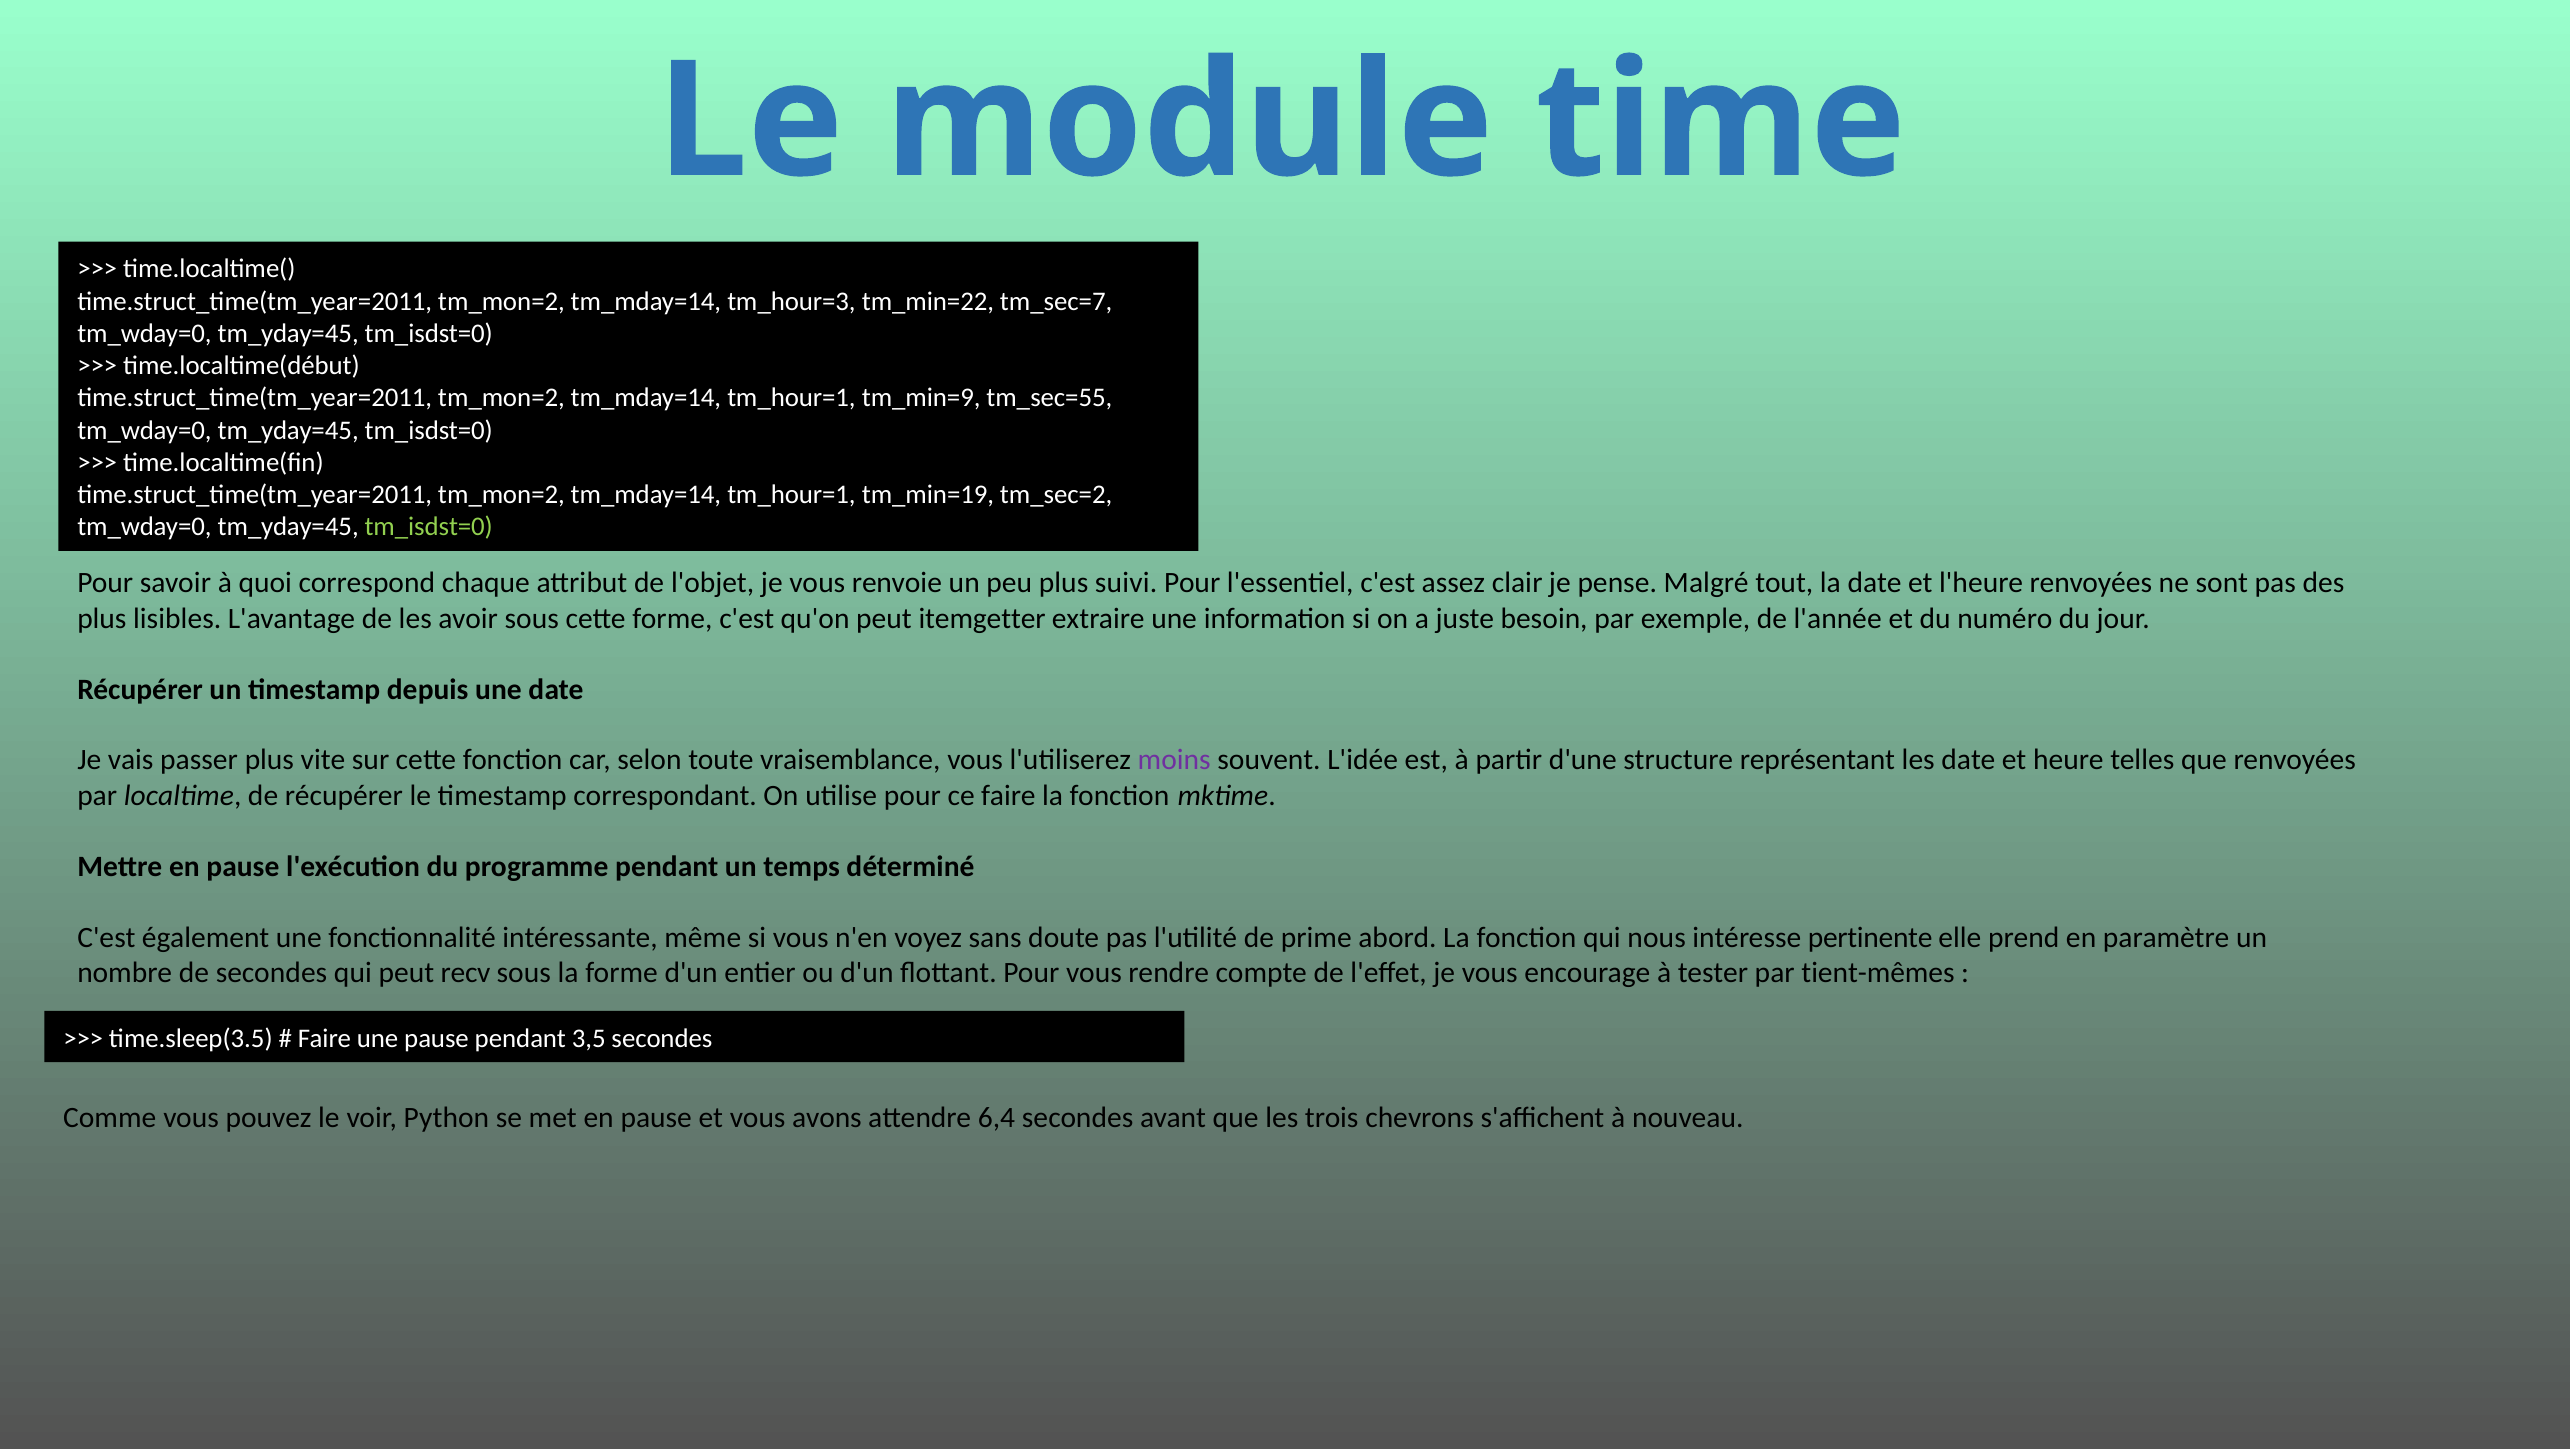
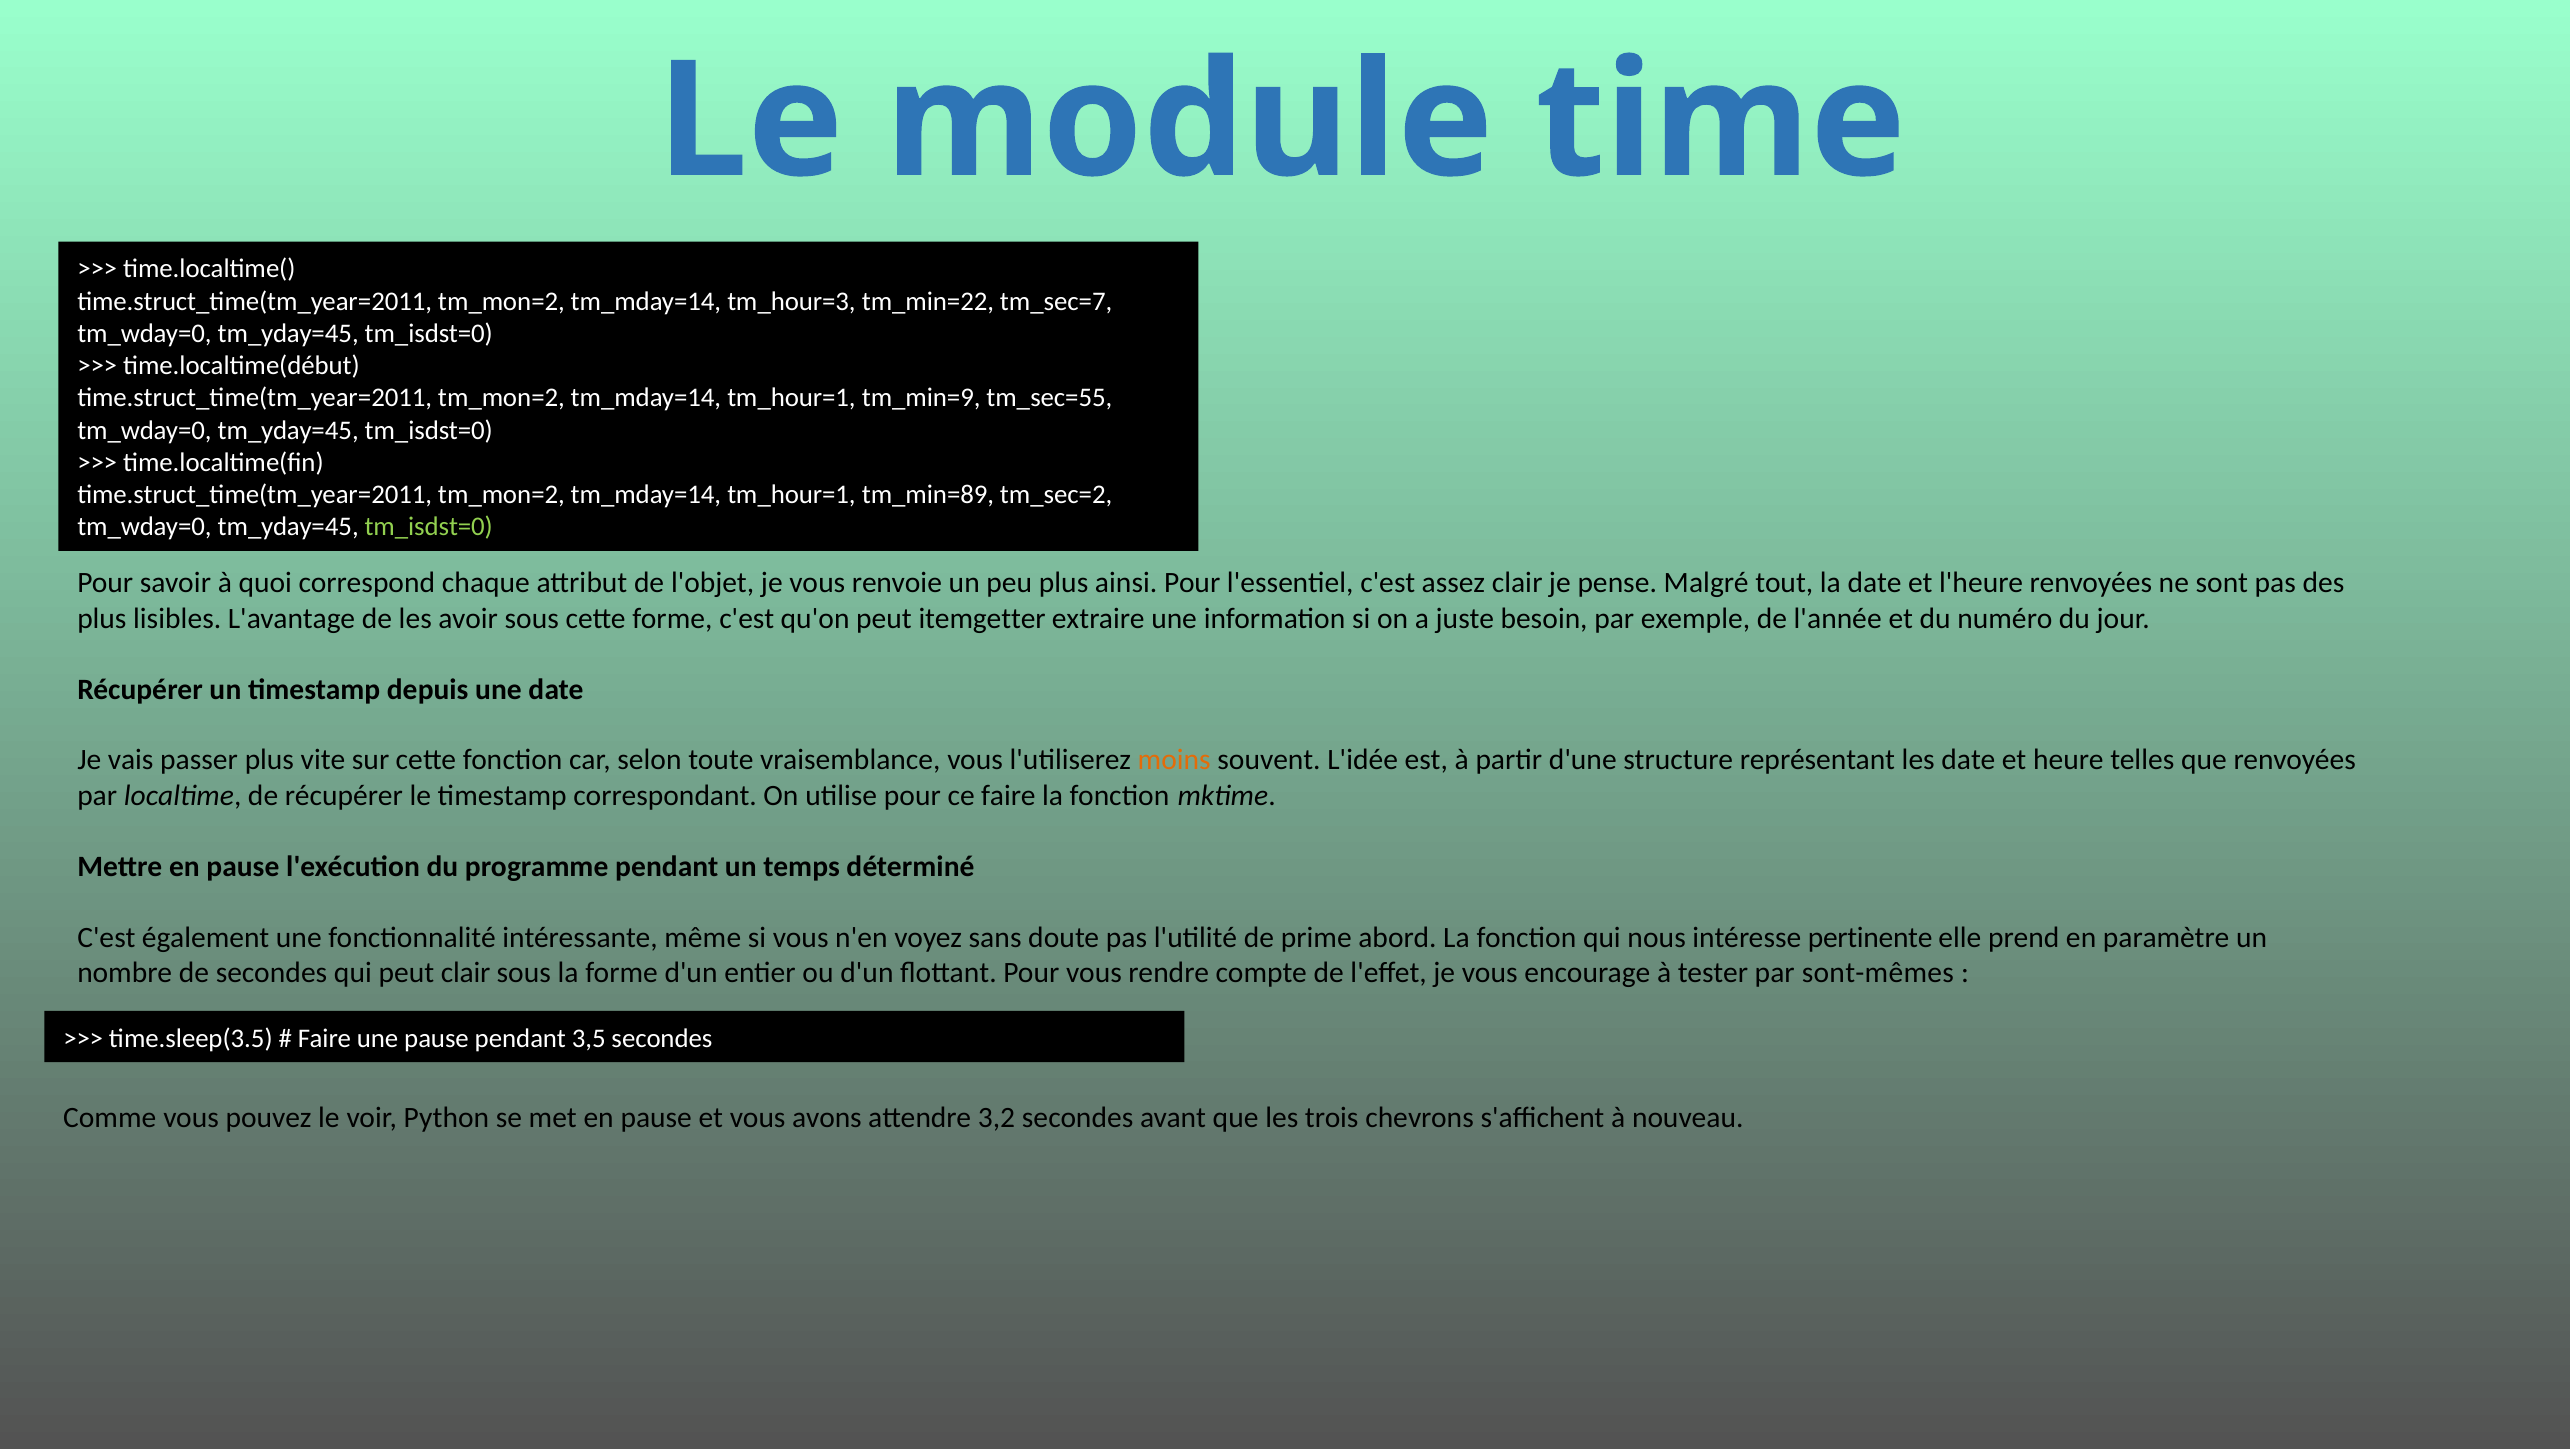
tm_min=19: tm_min=19 -> tm_min=89 (928, 495)
suivi: suivi -> ainsi (1126, 583)
moins colour: purple -> orange (1174, 760)
peut recv: recv -> clair (466, 973)
tient-mêmes: tient-mêmes -> sont-mêmes (1878, 973)
6,4: 6,4 -> 3,2 (996, 1118)
